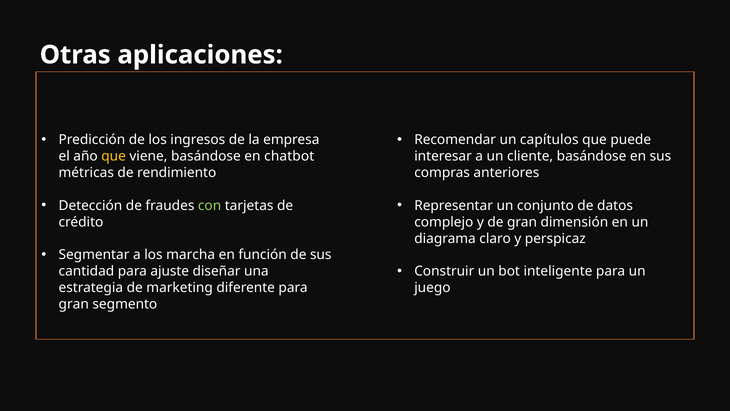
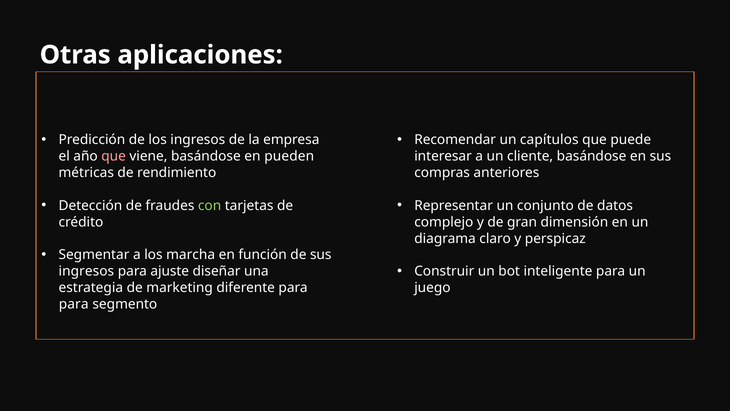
que colour: yellow -> pink (114, 156)
chatbot: chatbot -> pueden (289, 156)
cantidad: cantidad -> ingresos (86, 271)
gran: gran -> para (74, 304)
